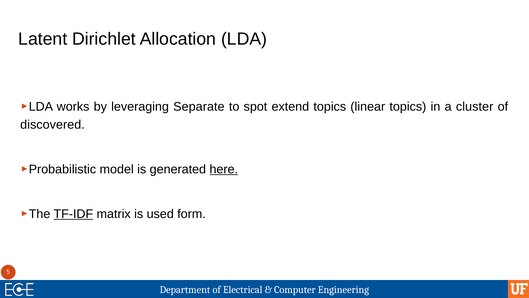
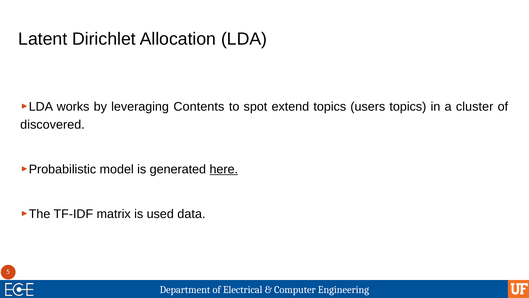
Separate: Separate -> Contents (199, 107)
linear: linear -> users (368, 107)
TF-IDF underline: present -> none (73, 214)
form: form -> data (191, 214)
